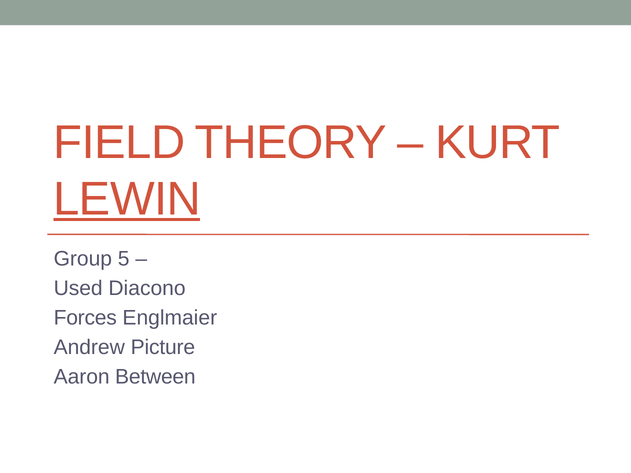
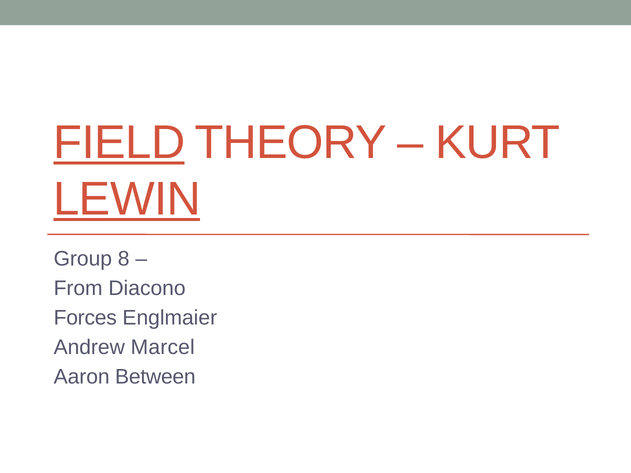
FIELD underline: none -> present (119, 143)
5: 5 -> 8 (124, 259)
Used: Used -> From (78, 289)
Picture: Picture -> Marcel (163, 347)
